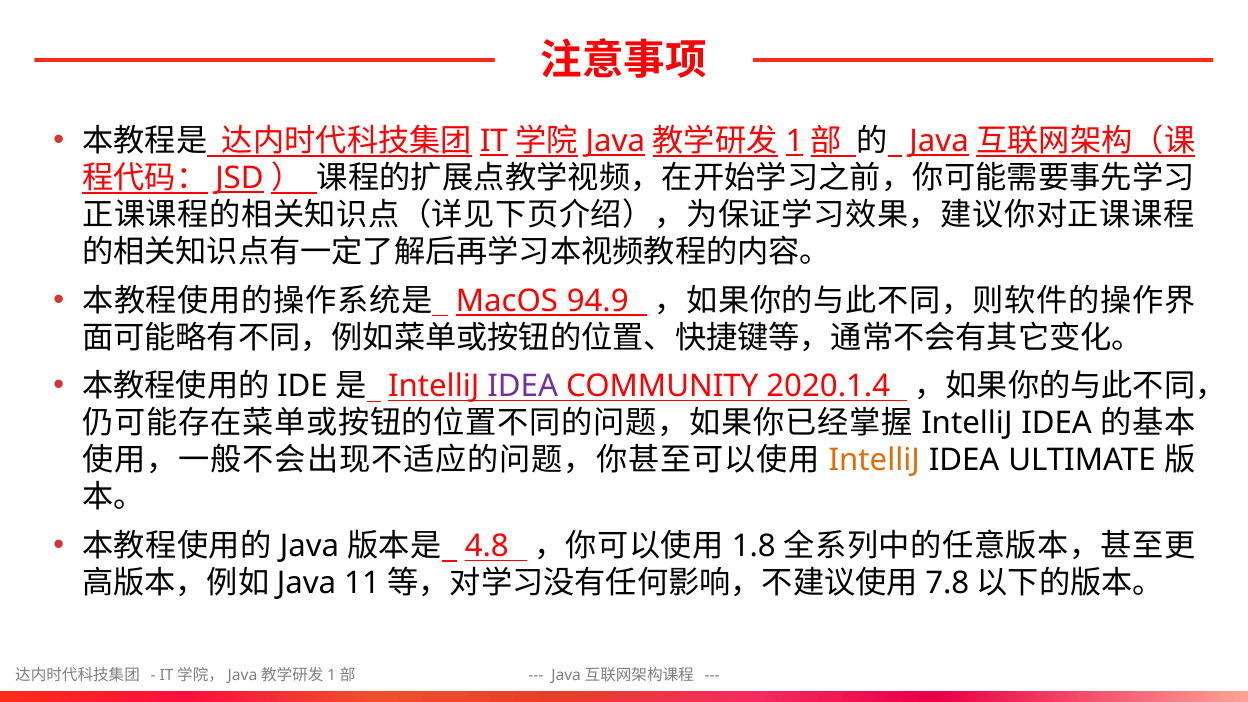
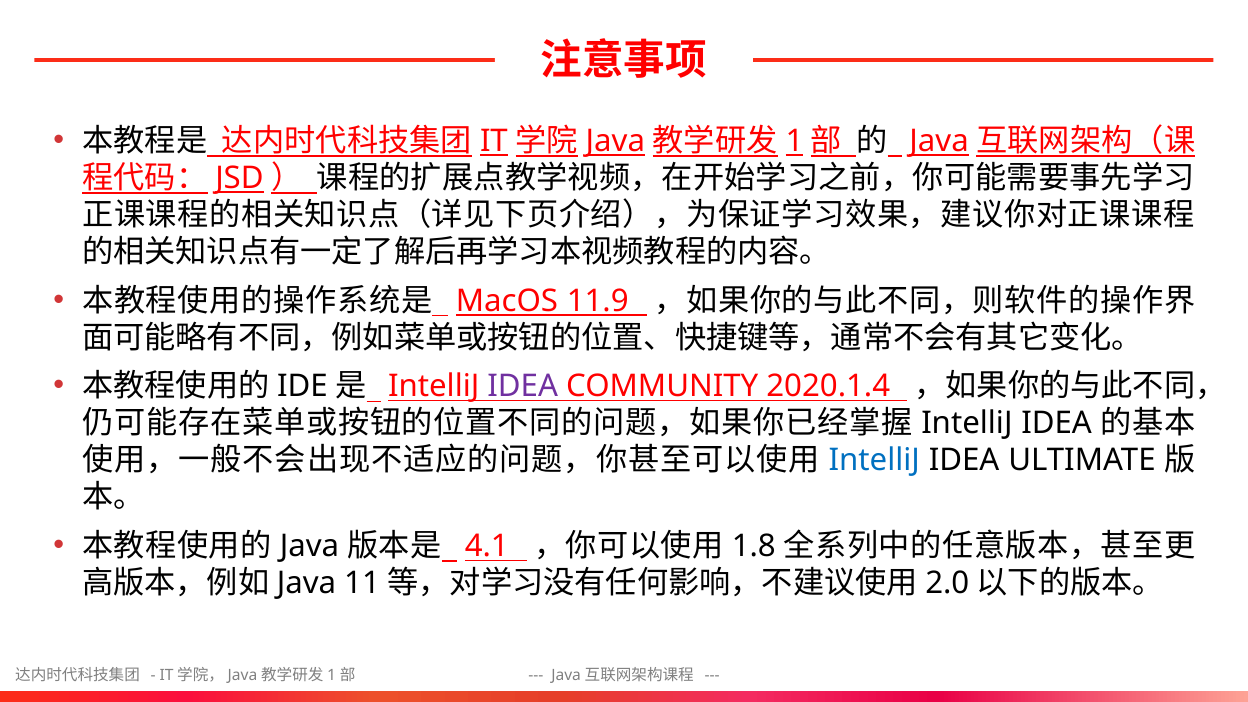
94.9: 94.9 -> 11.9 (598, 301)
IntelliJ colour: orange -> blue (874, 461)
4.8: 4.8 -> 4.1 (487, 546)
7.8: 7.8 -> 2.0 (947, 583)
